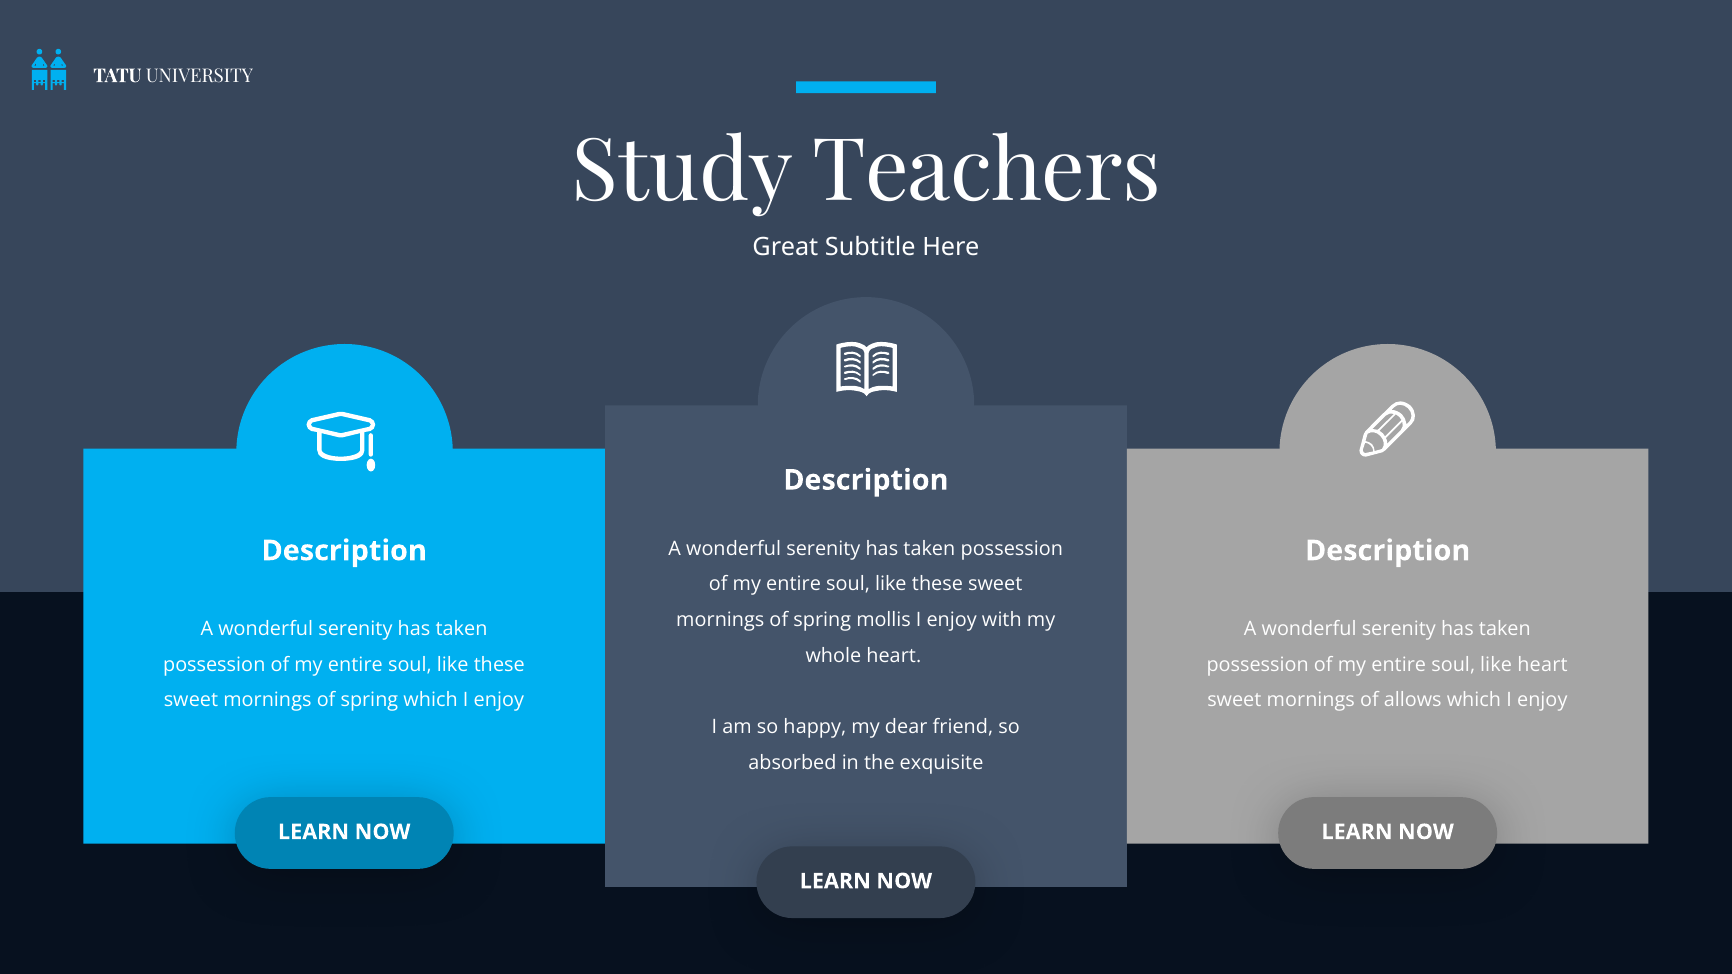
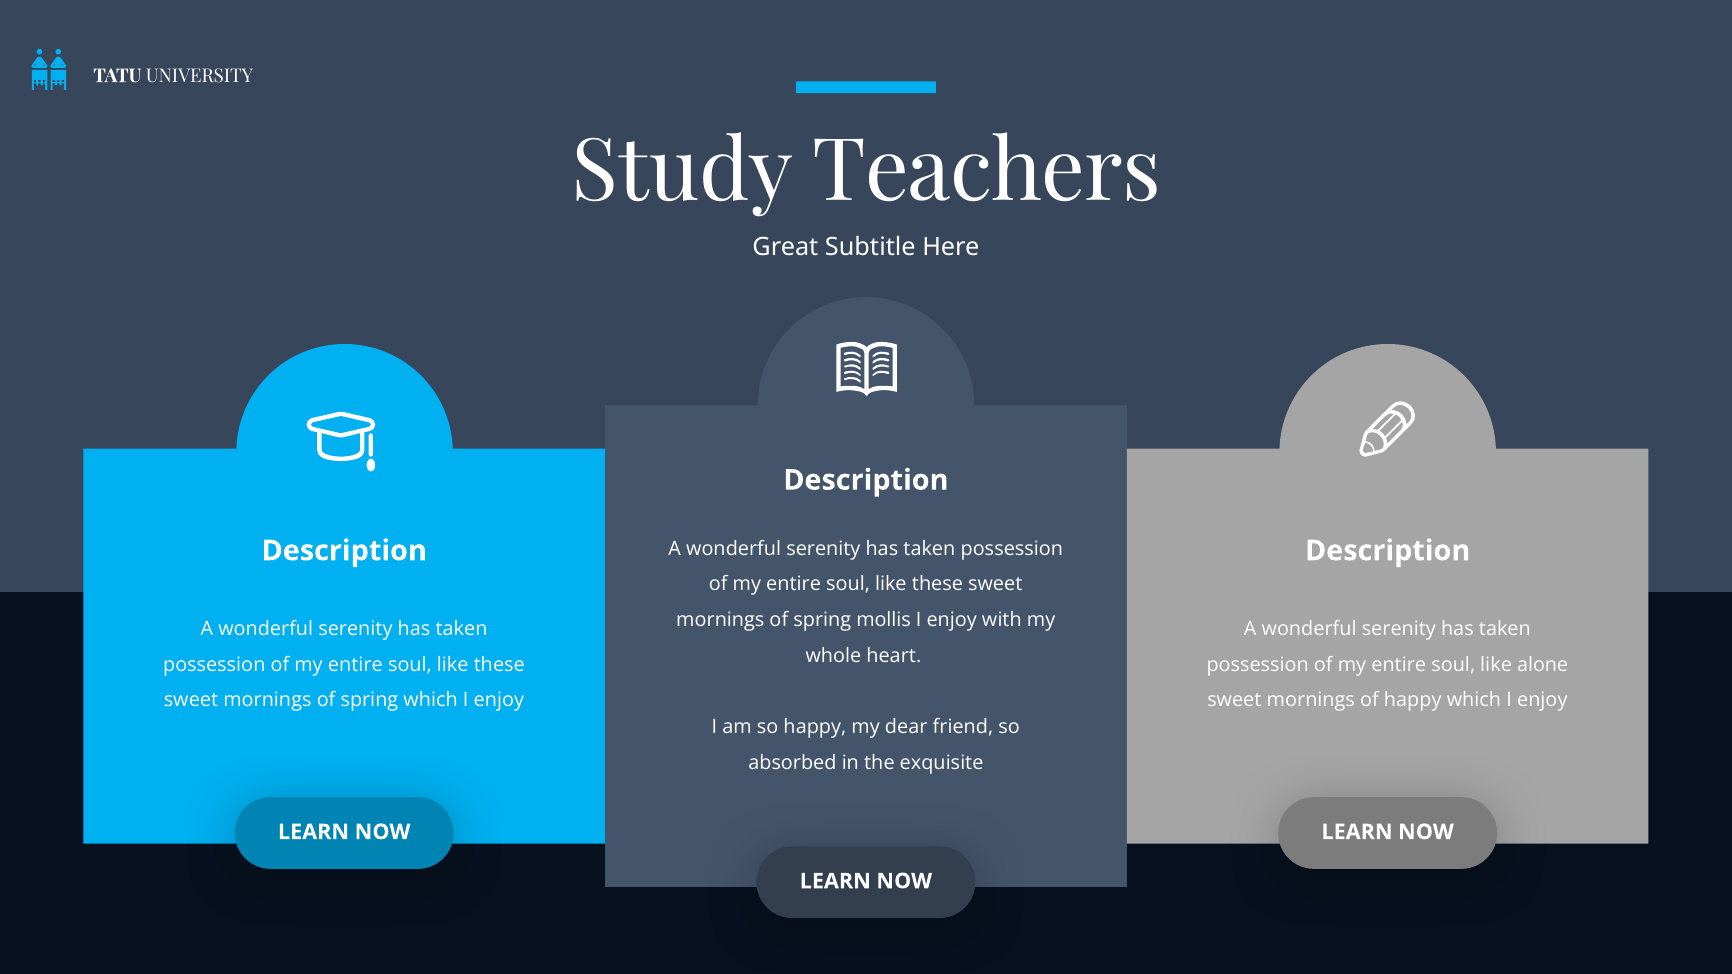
like heart: heart -> alone (1543, 665)
of allows: allows -> happy (1413, 700)
